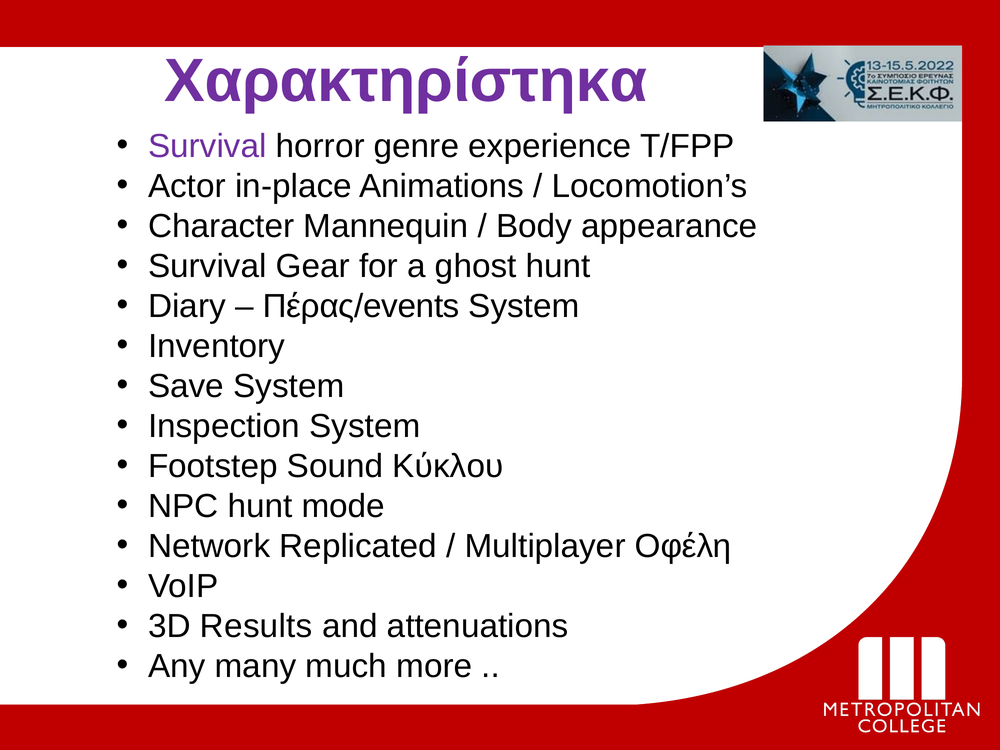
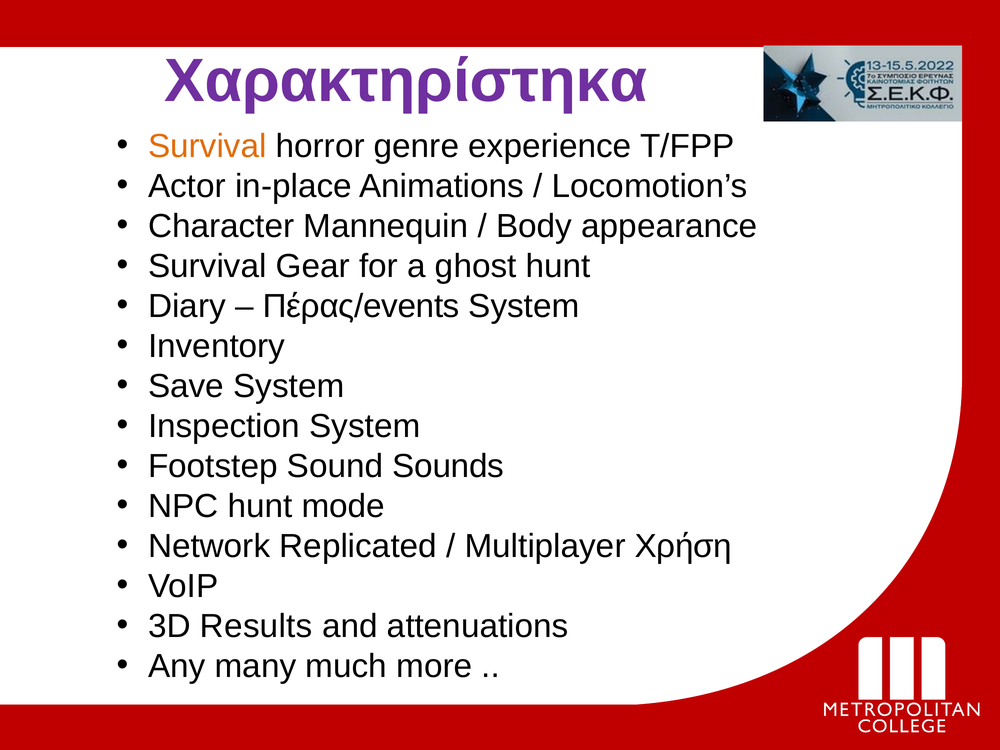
Survival colour: purple -> orange (207, 146)
Κύκλου: Κύκλου -> Sounds (448, 466)
Οφέλη: Οφέλη -> Χρήση (683, 546)
